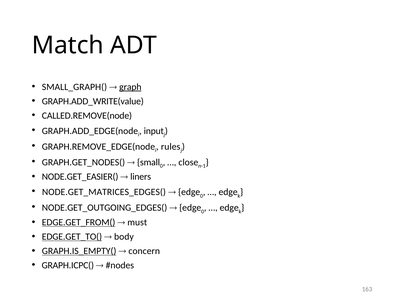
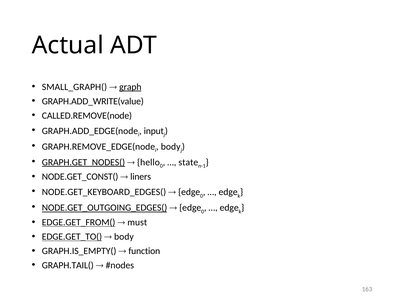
Match: Match -> Actual (68, 45)
rules: rules -> body (171, 147)
GRAPH.GET_NODES( underline: none -> present (83, 162)
small: small -> hello (148, 162)
close: close -> state (188, 162)
NODE.GET_EASIER(: NODE.GET_EASIER( -> NODE.GET_CONST( (80, 177)
NODE.GET_MATRICES_EDGES(: NODE.GET_MATRICES_EDGES( -> NODE.GET_KEYBOARD_EDGES( (104, 192)
NODE.GET_OUTGOING_EDGES( underline: none -> present (105, 208)
GRAPH.IS_EMPTY( underline: present -> none (79, 251)
concern: concern -> function (144, 251)
GRAPH.ICPC(: GRAPH.ICPC( -> GRAPH.TAIL( (68, 265)
